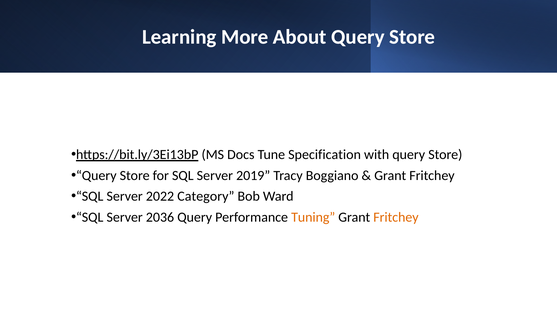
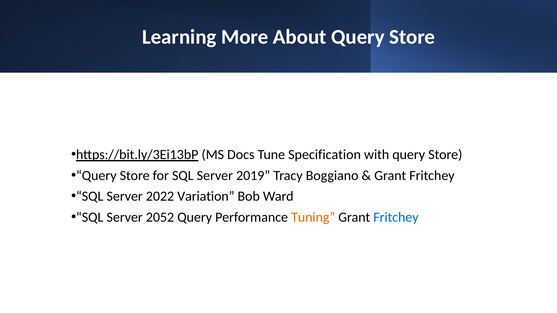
Category: Category -> Variation (206, 196)
2036: 2036 -> 2052 (160, 217)
Fritchey colour: orange -> blue (396, 217)
